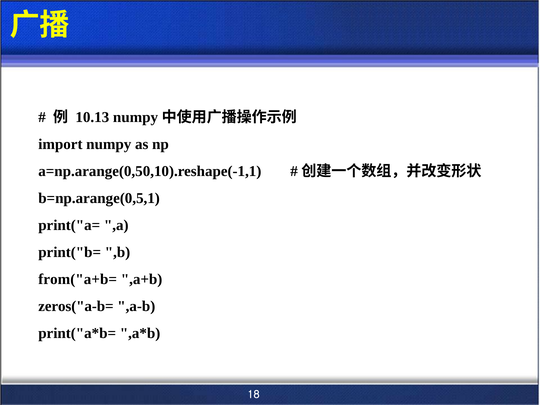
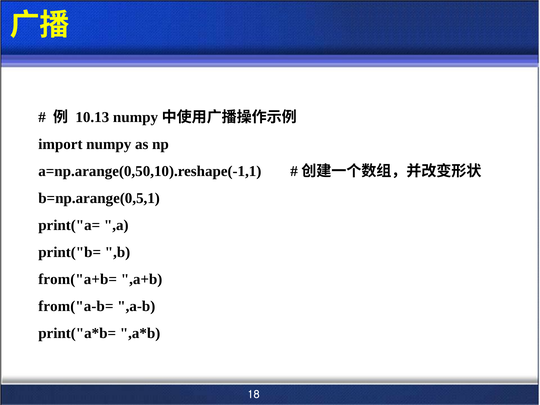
zeros("a-b=: zeros("a-b= -> from("a-b= (76, 306)
